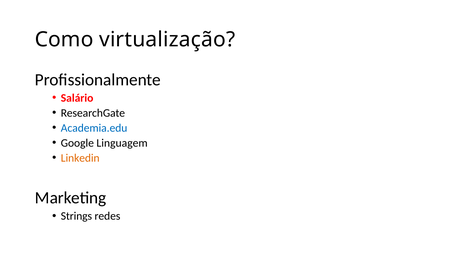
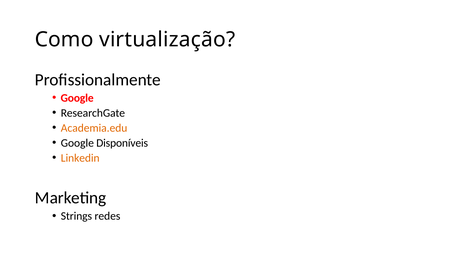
Salário: Salário -> Google (77, 98)
Academia.edu colour: blue -> orange (94, 128)
Linguagem: Linguagem -> Disponíveis (122, 143)
